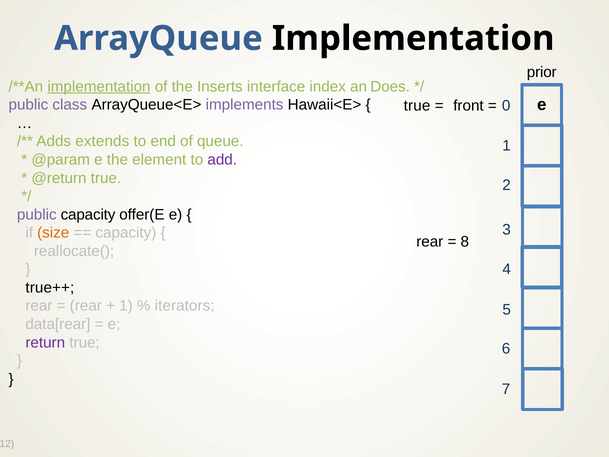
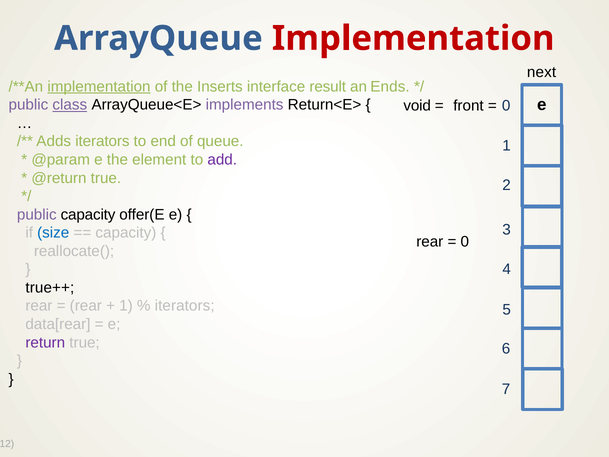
Implementation colour: black -> red (413, 38)
prior: prior -> next (542, 72)
index: index -> result (328, 87)
Does: Does -> Ends (390, 87)
class underline: none -> present (70, 105)
Hawaii<E>: Hawaii<E> -> Return<E> (325, 105)
true: true -> void (417, 106)
Adds extends: extends -> iterators (102, 141)
size colour: orange -> blue (53, 233)
8: 8 -> 0 (465, 242)
